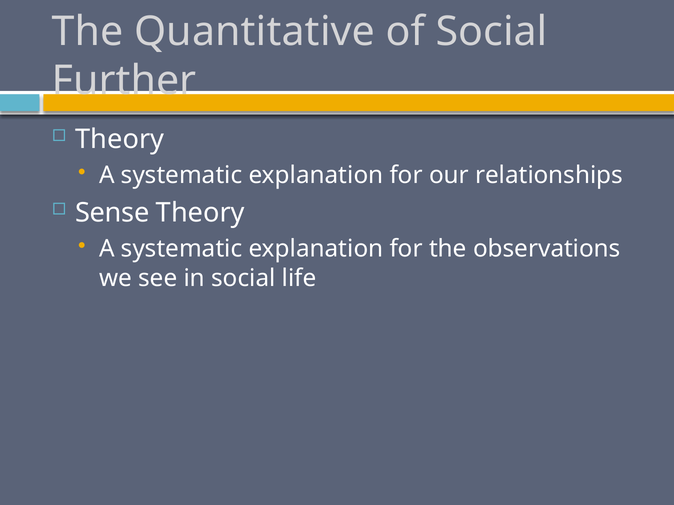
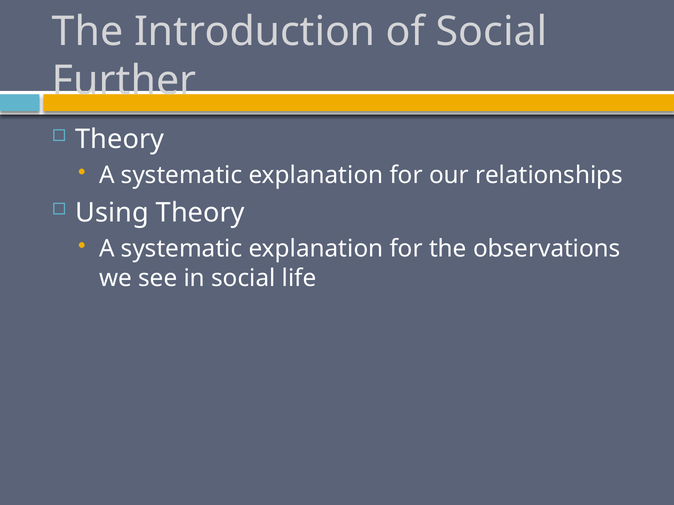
Quantitative: Quantitative -> Introduction (255, 32)
Sense: Sense -> Using (112, 213)
